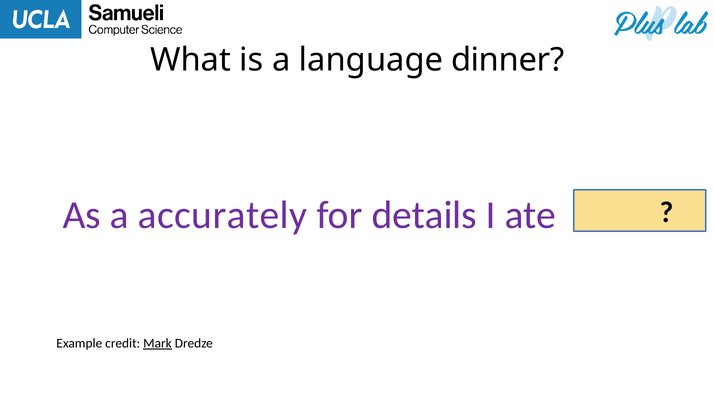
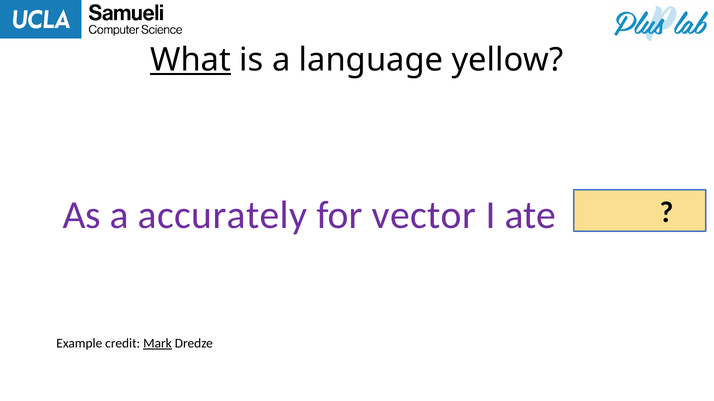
What underline: none -> present (191, 60)
dinner: dinner -> yellow (508, 60)
details: details -> vector (424, 216)
